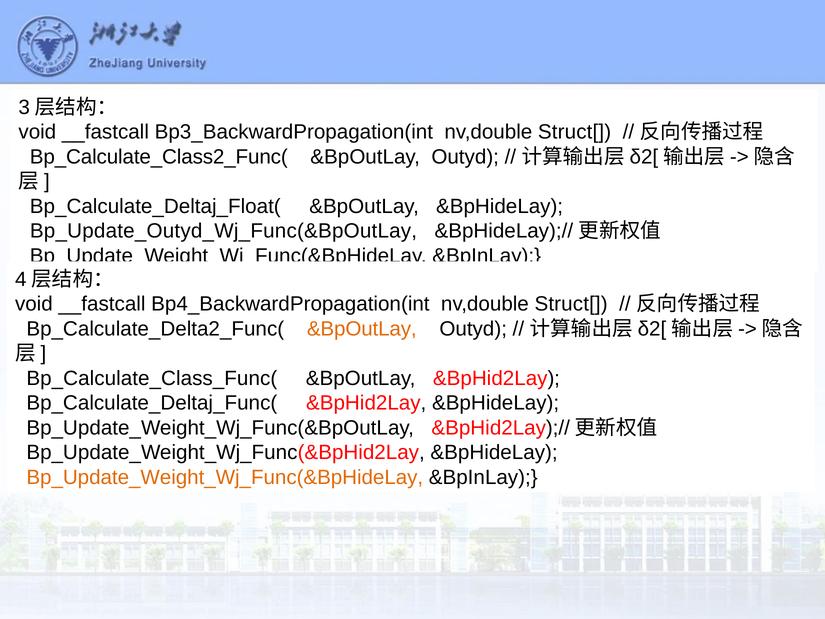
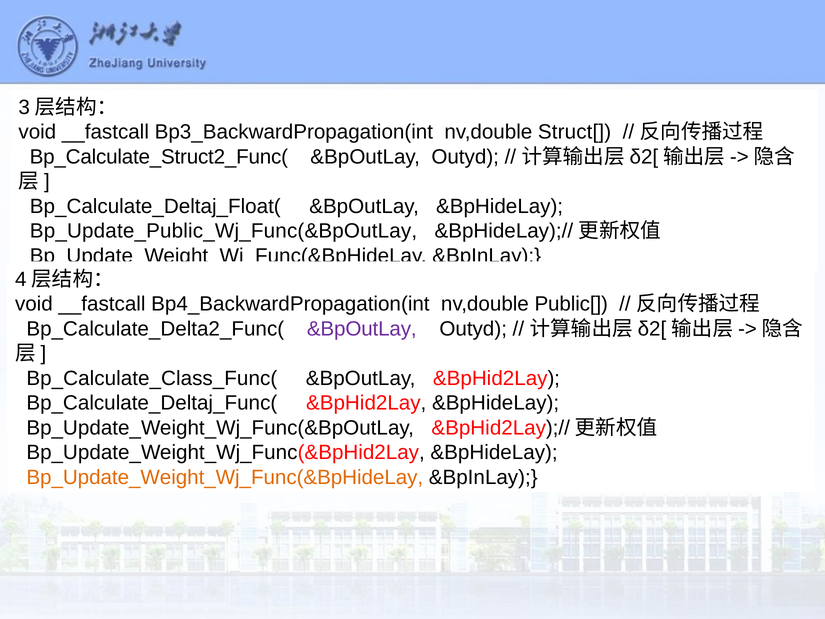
Bp_Calculate_Class2_Func(: Bp_Calculate_Class2_Func( -> Bp_Calculate_Struct2_Func( (159, 157)
Bp_Update_Outyd_Wj_Func(&BpOutLay: Bp_Update_Outyd_Wj_Func(&BpOutLay -> Bp_Update_Public_Wj_Func(&BpOutLay (224, 231)
Bp4_BackwardPropagation(int nv,double Struct[: Struct[ -> Public[ (571, 304)
&BpOutLay colour: orange -> purple (362, 329)
